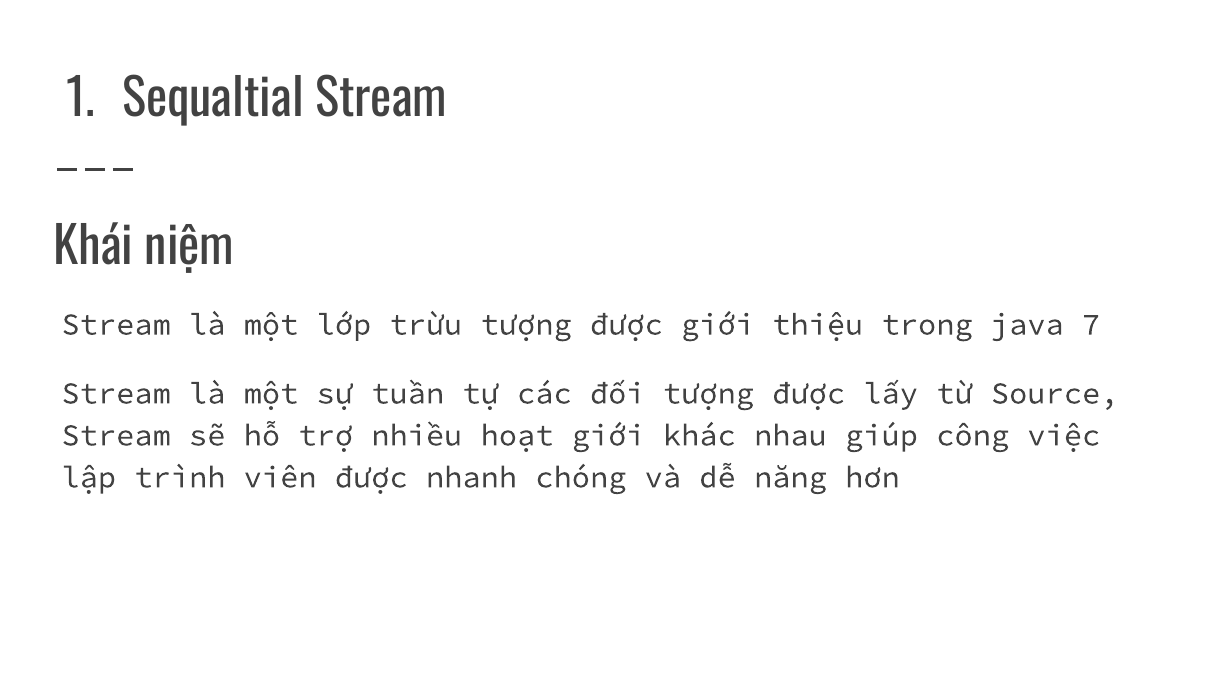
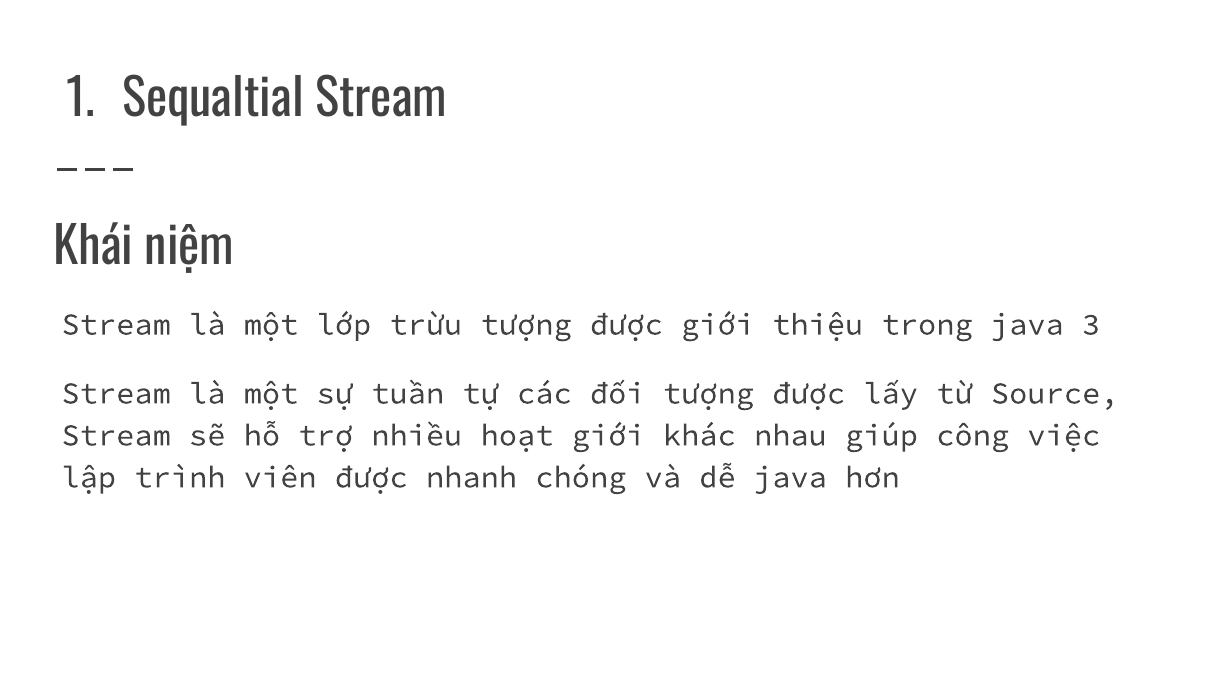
7: 7 -> 3 (1091, 324)
dễ năng: năng -> java (790, 477)
